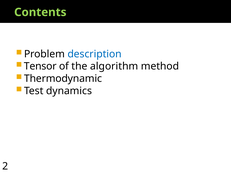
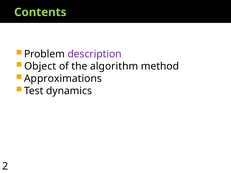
description colour: blue -> purple (95, 54)
Tensor: Tensor -> Object (40, 66)
Thermodynamic: Thermodynamic -> Approximations (63, 79)
